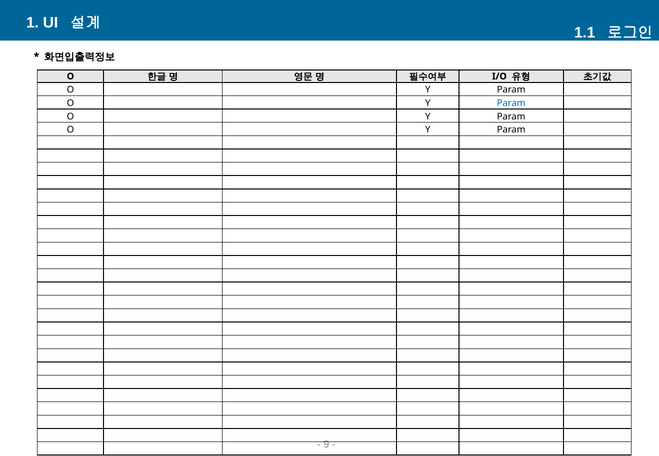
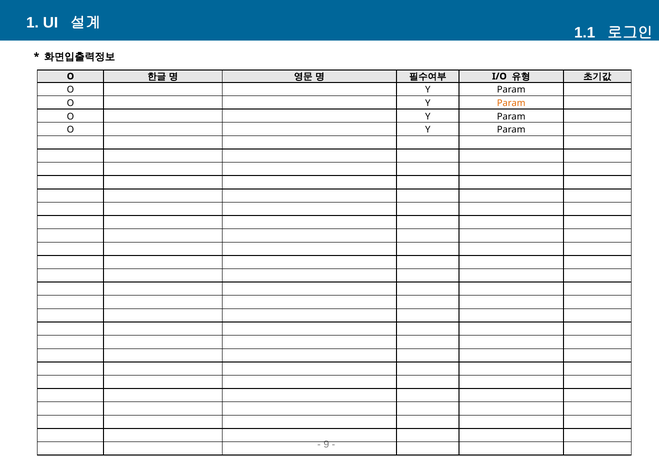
Param colour: blue -> orange (511, 103)
